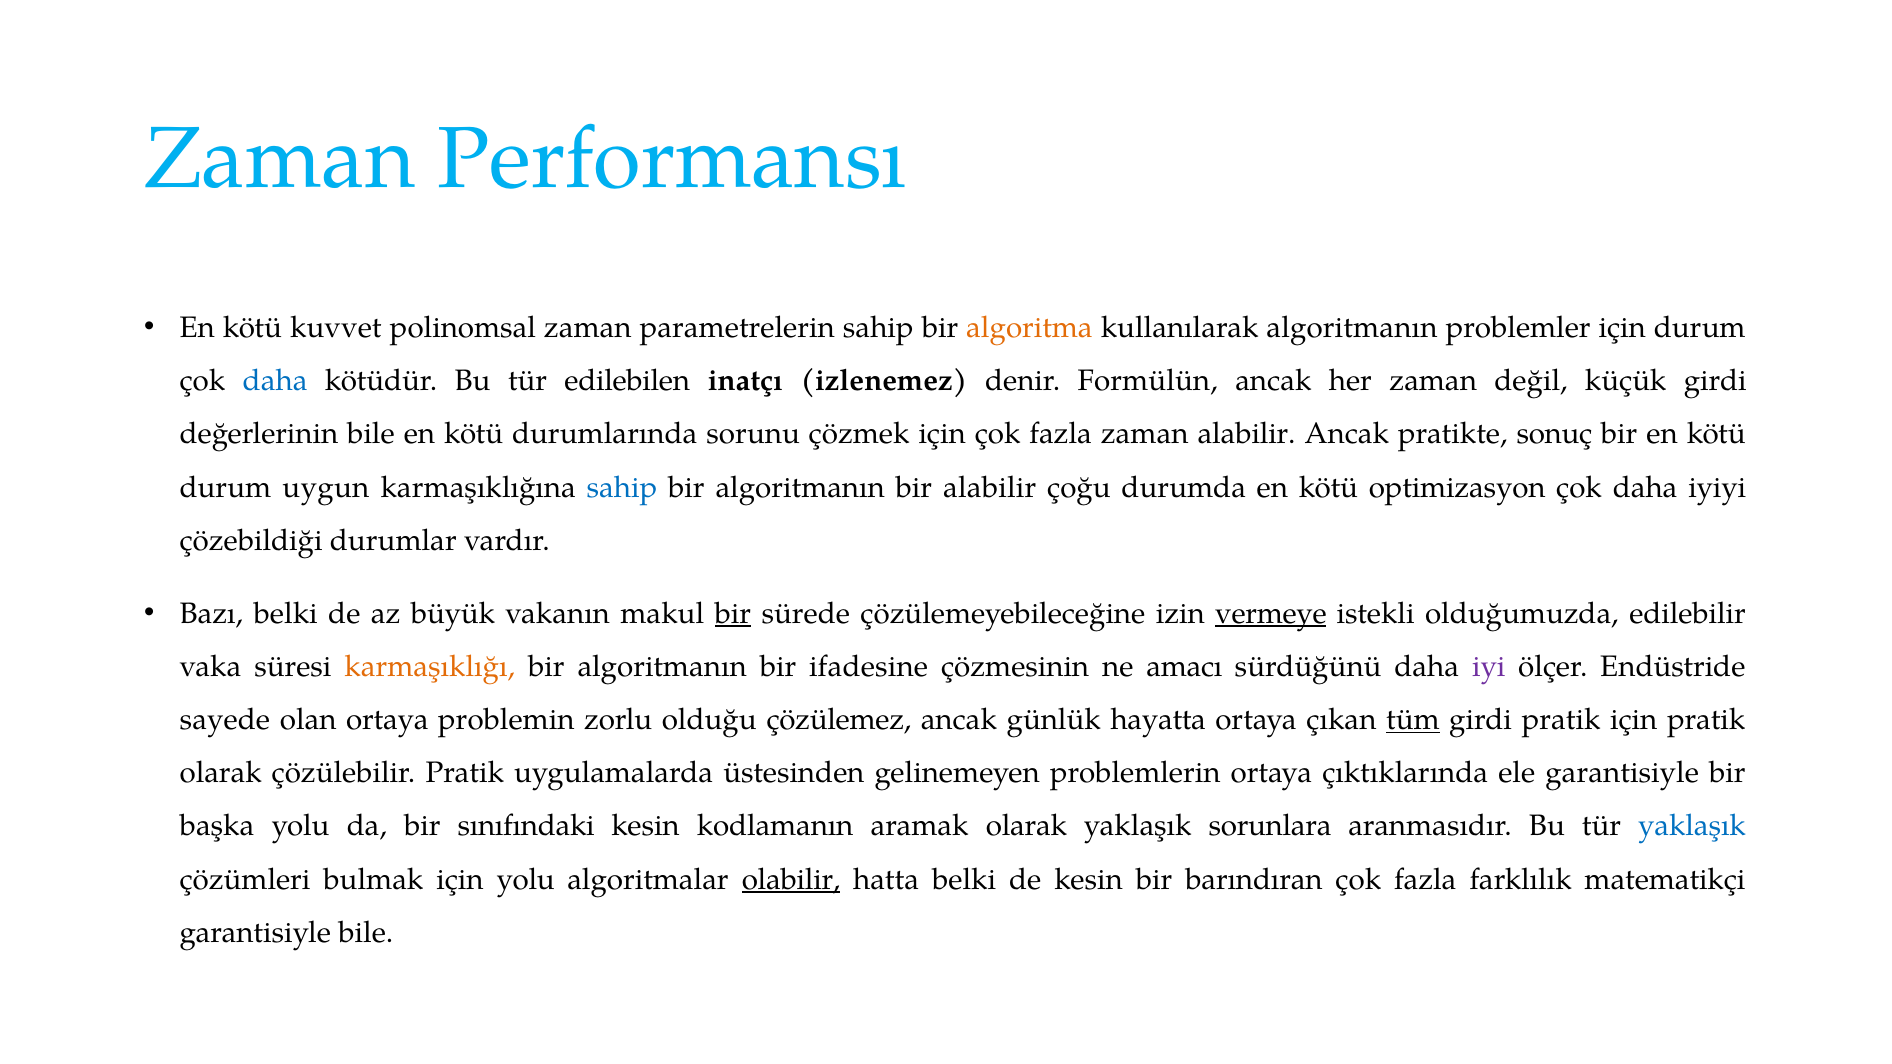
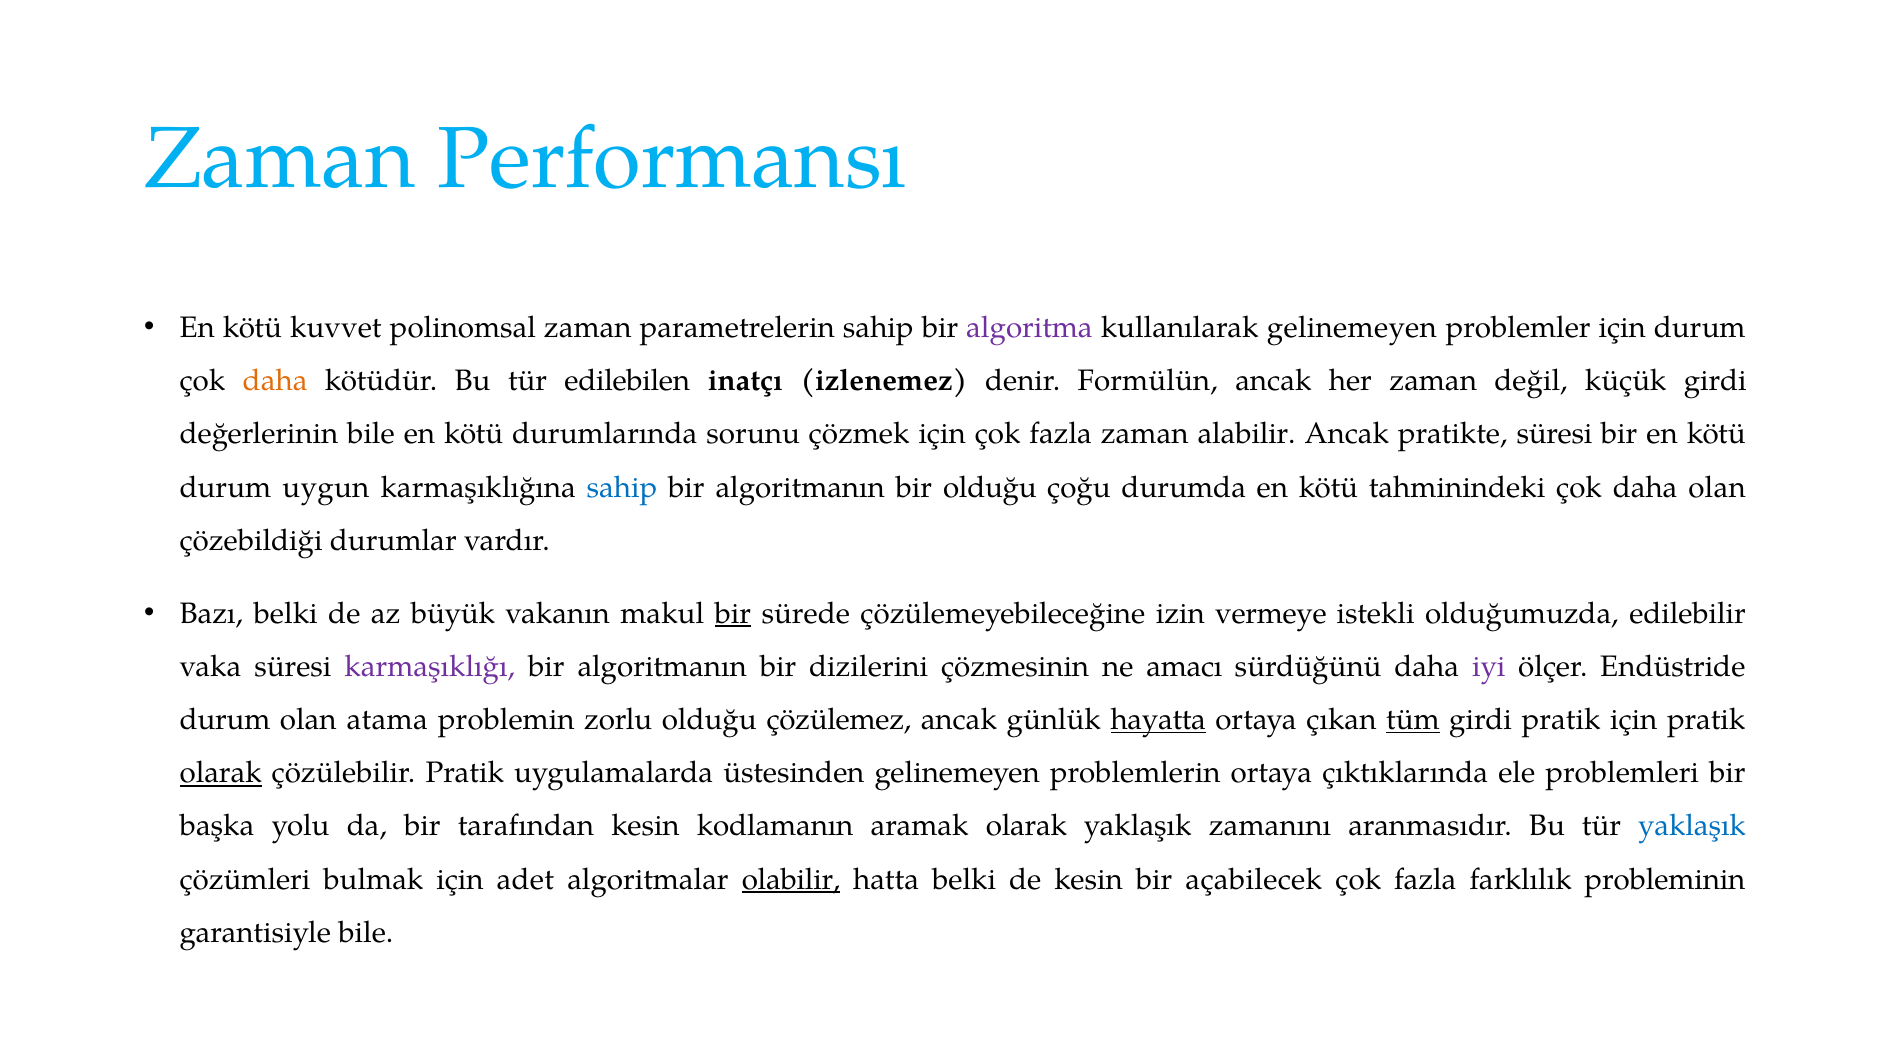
algoritma colour: orange -> purple (1029, 328)
kullanılarak algoritmanın: algoritmanın -> gelinemeyen (1352, 328)
daha colour: blue -> orange (275, 381)
pratikte sonuç: sonuç -> süresi (1554, 434)
bir alabilir: alabilir -> olduğu (990, 487)
optimizasyon: optimizasyon -> tahminindeki (1457, 487)
daha iyiyi: iyiyi -> olan (1717, 487)
vermeye underline: present -> none (1271, 614)
karmaşıklığı colour: orange -> purple (430, 667)
ifadesine: ifadesine -> dizilerini (869, 667)
sayede: sayede -> durum (225, 720)
olan ortaya: ortaya -> atama (387, 720)
hayatta underline: none -> present (1158, 720)
olarak underline: none -> present (221, 773)
ele garantisiyle: garantisiyle -> problemleri (1622, 773)
sınıfındaki: sınıfındaki -> tarafından (526, 826)
sorunlara: sorunlara -> zamanını (1270, 826)
için yolu: yolu -> adet (525, 879)
barındıran: barındıran -> açabilecek (1254, 879)
matematikçi: matematikçi -> probleminin (1665, 879)
